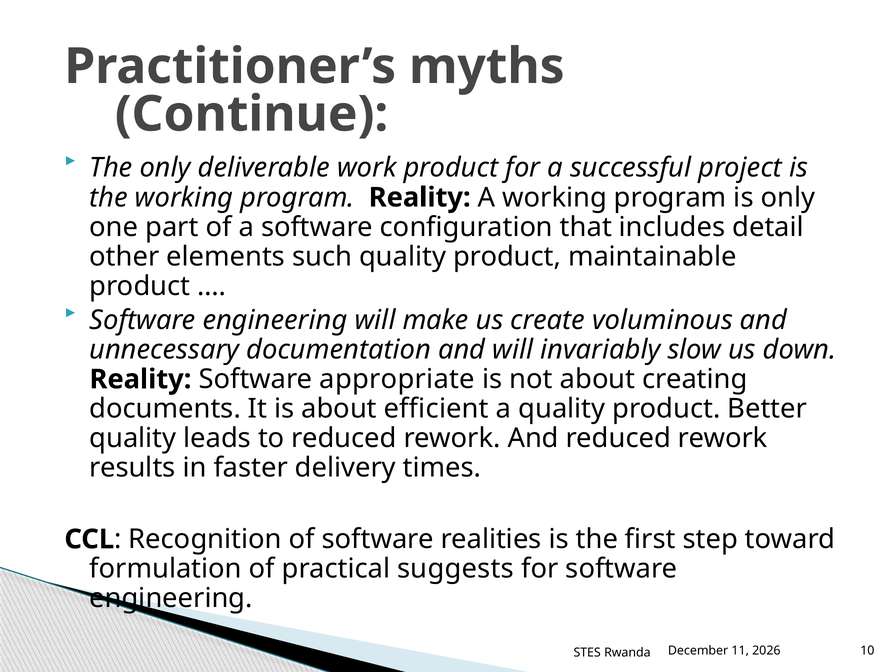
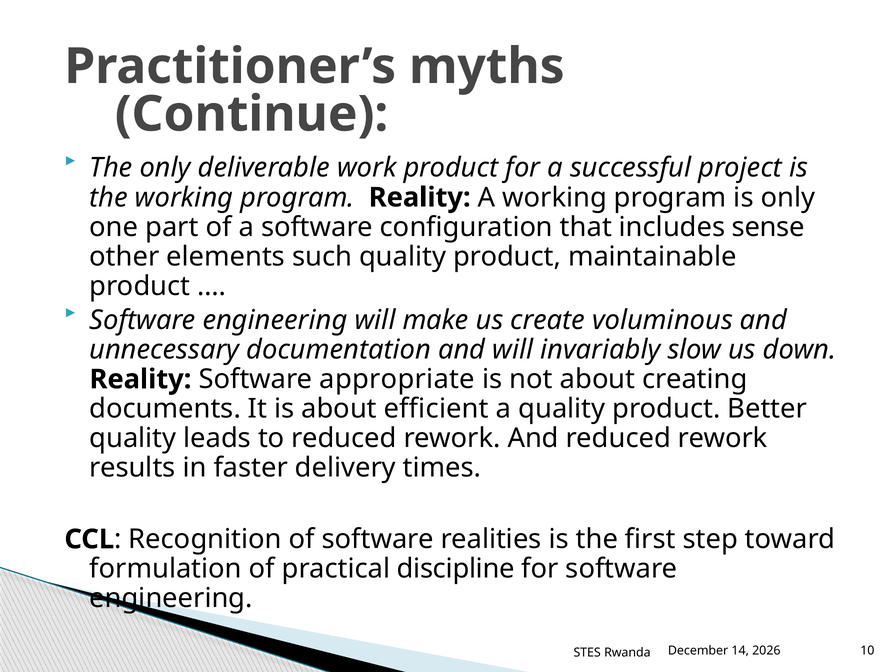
detail: detail -> sense (768, 227)
suggests: suggests -> discipline (456, 569)
11: 11 -> 14 (740, 651)
